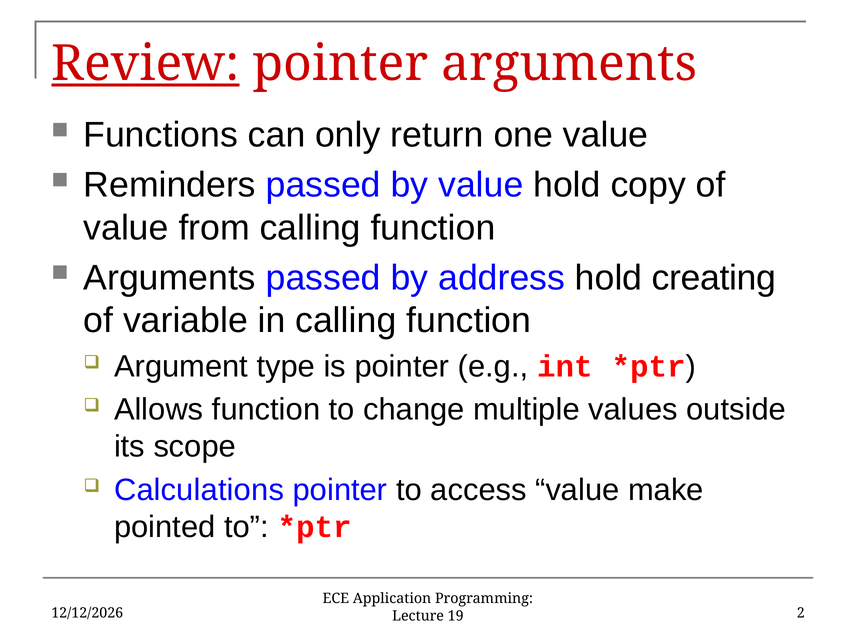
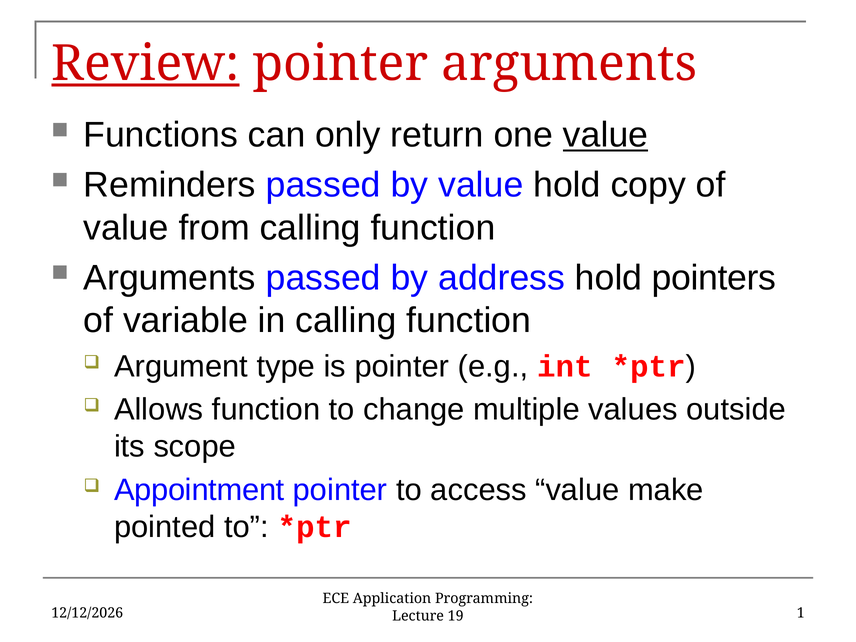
value underline: none -> present (606, 135)
creating: creating -> pointers (714, 278)
Calculations: Calculations -> Appointment (199, 490)
2: 2 -> 1 (801, 613)
